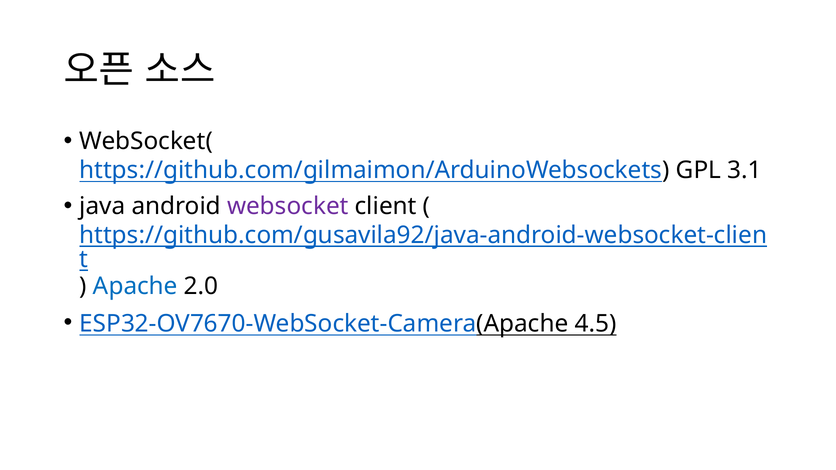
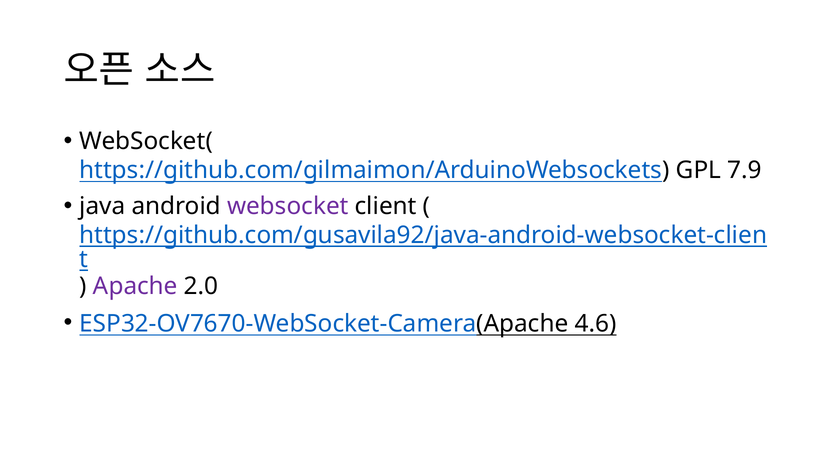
3.1: 3.1 -> 7.9 (745, 170)
Apache colour: blue -> purple (135, 286)
4.5: 4.5 -> 4.6 (595, 324)
